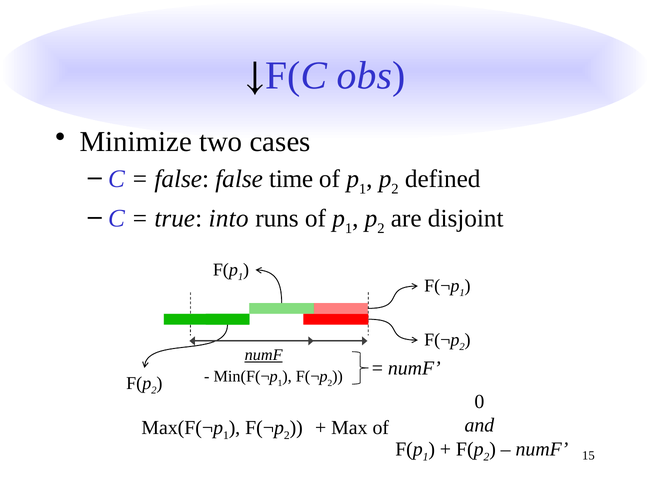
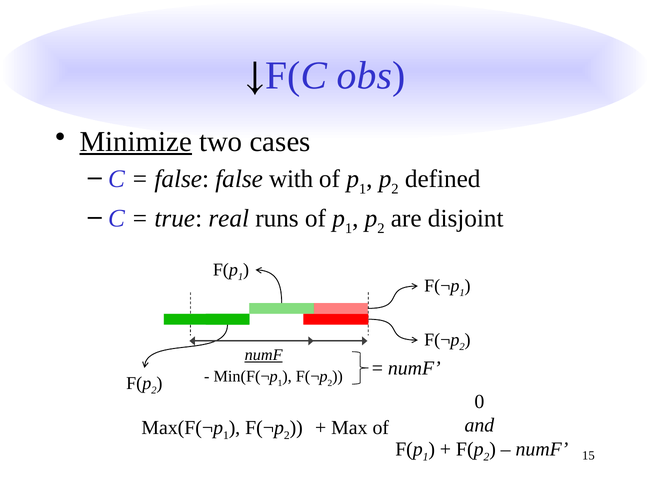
Minimize underline: none -> present (136, 142)
time: time -> with (291, 179)
into: into -> real (229, 219)
